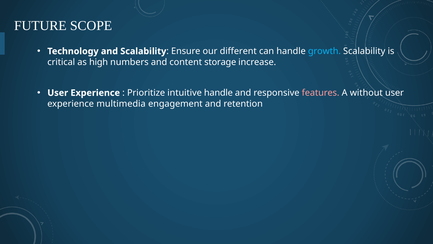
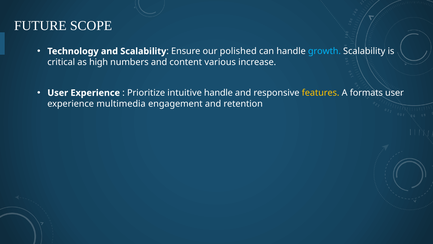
different: different -> polished (238, 51)
storage: storage -> various (220, 62)
features colour: pink -> yellow (321, 93)
without: without -> formats (366, 93)
